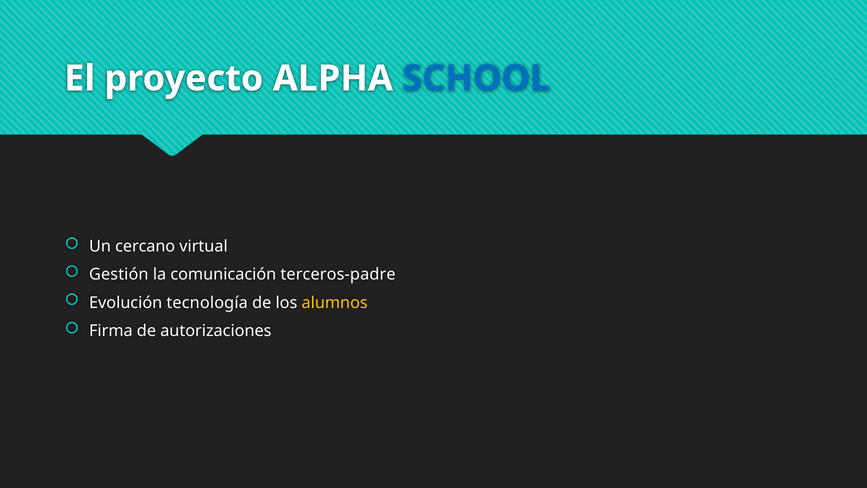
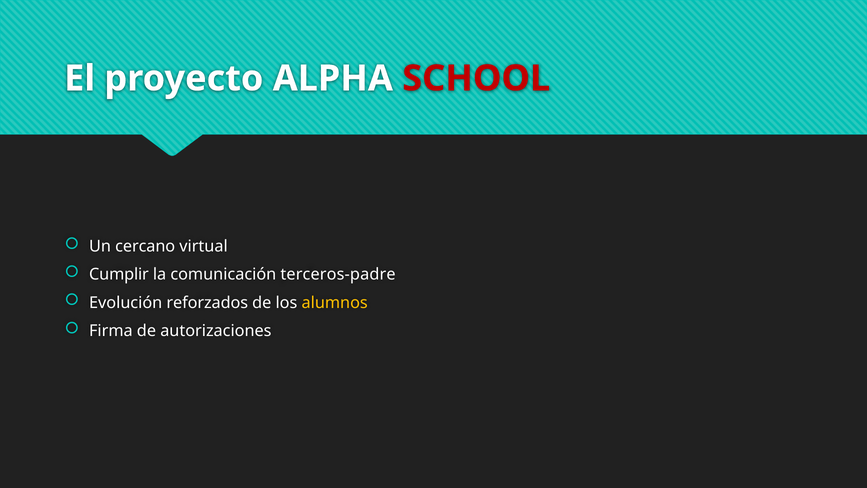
SCHOOL colour: blue -> red (476, 78)
Gestión: Gestión -> Cumplir (119, 274)
tecnología: tecnología -> reforzados (207, 303)
